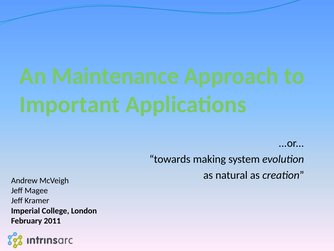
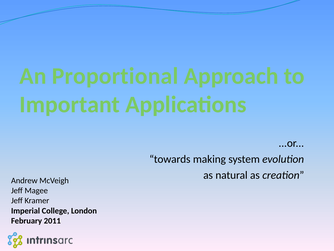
Maintenance: Maintenance -> Proportional (115, 76)
